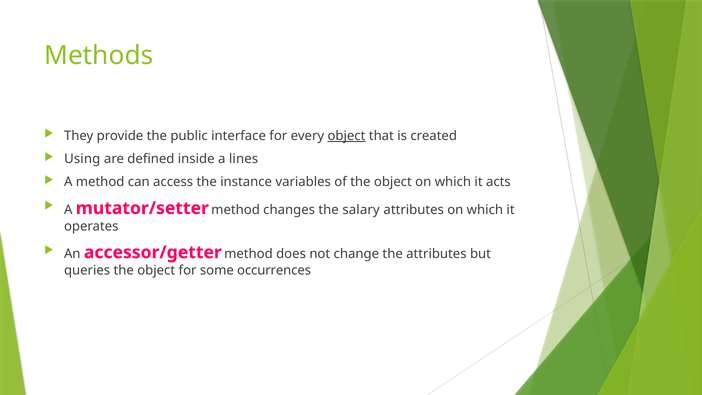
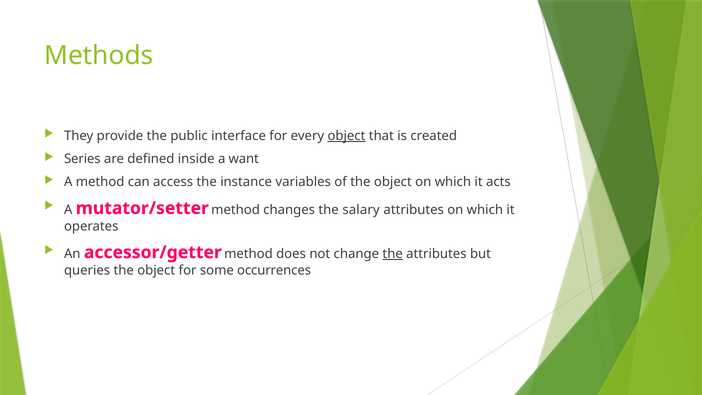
Using: Using -> Series (82, 159)
lines: lines -> want (244, 159)
the underline: none -> present (393, 254)
